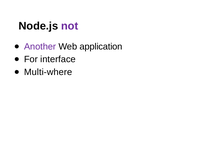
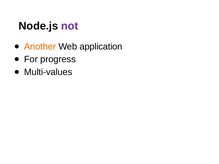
Another colour: purple -> orange (40, 47)
interface: interface -> progress (58, 59)
Multi-where: Multi-where -> Multi-values (48, 72)
